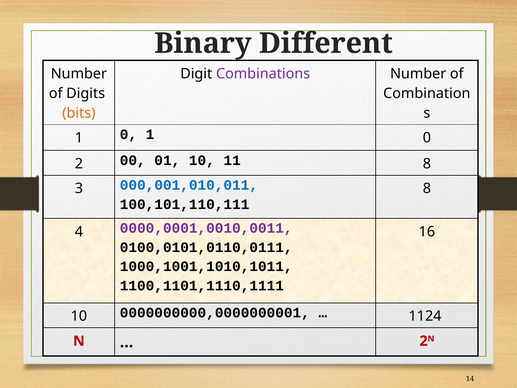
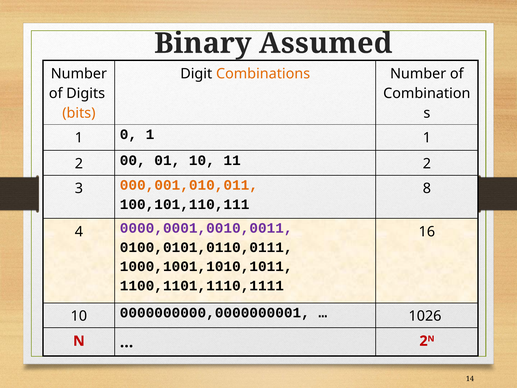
Different: Different -> Assumed (326, 43)
Combinations colour: purple -> orange (263, 74)
0 1 0: 0 -> 1 (427, 138)
11 8: 8 -> 2 (427, 164)
000,001,010,011 colour: blue -> orange (189, 185)
1124: 1124 -> 1026 (425, 316)
